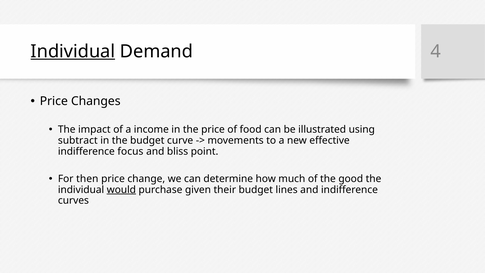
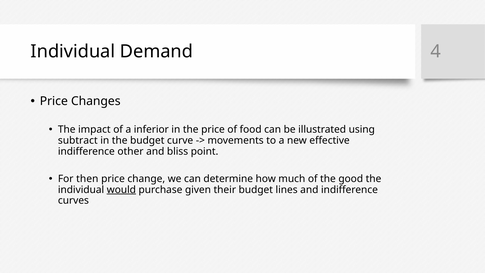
Individual underline: present -> none (73, 51)
income: income -> inferior (151, 130)
focus: focus -> other (130, 151)
